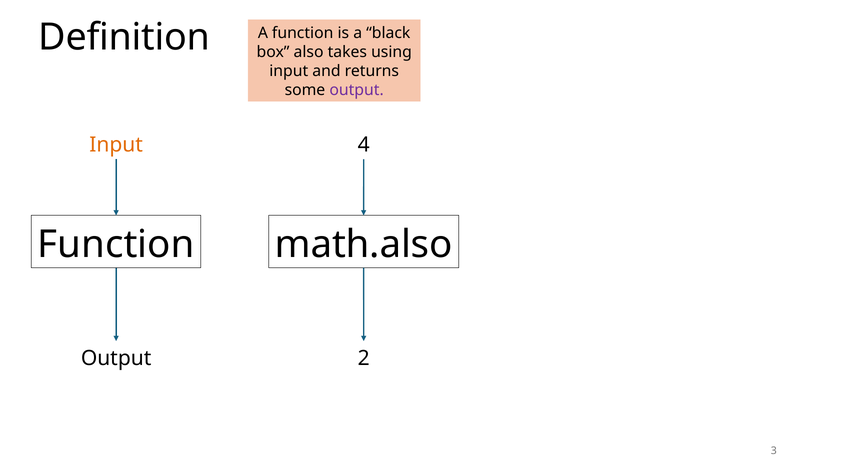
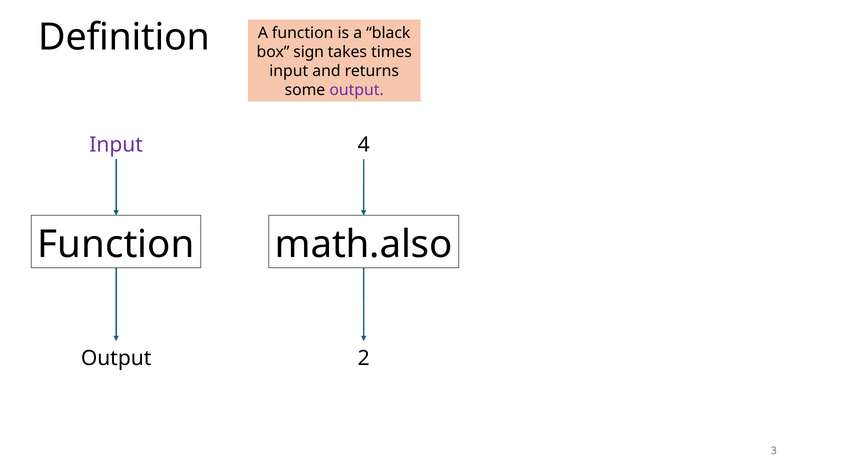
also: also -> sign (309, 52)
using: using -> times (392, 52)
Input colour: orange -> purple (116, 145)
